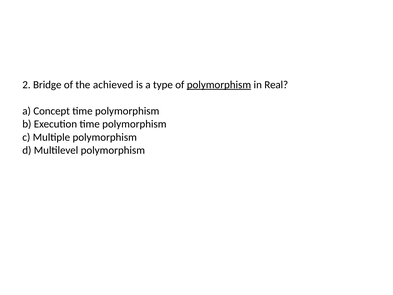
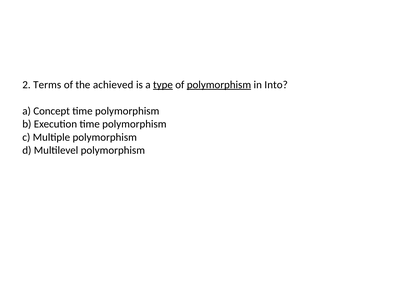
Bridge: Bridge -> Terms (47, 85)
type underline: none -> present (163, 85)
Real: Real -> Into (276, 85)
